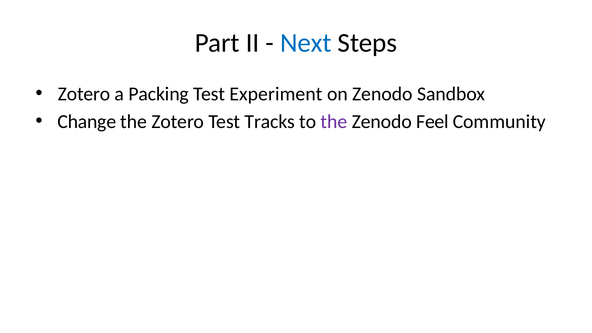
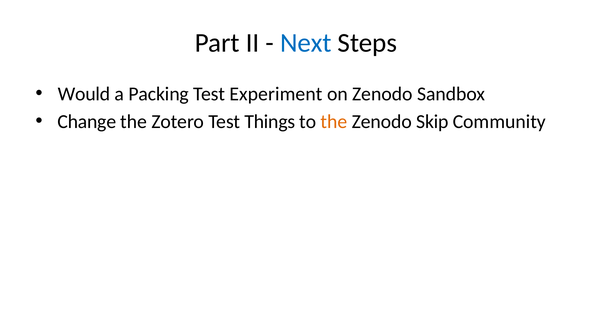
Zotero: Zotero -> Would (84, 94)
Tracks: Tracks -> Things (270, 122)
the colour: purple -> orange (334, 122)
Feel: Feel -> Skip (432, 122)
